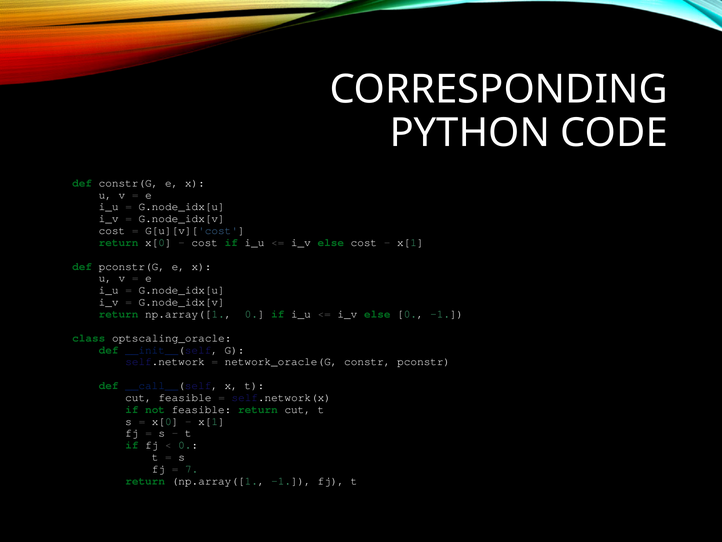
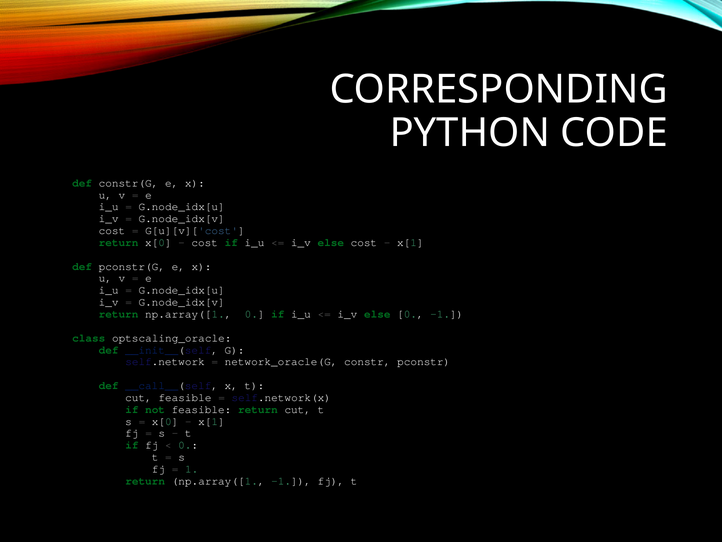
7: 7 -> 1 (192, 469)
